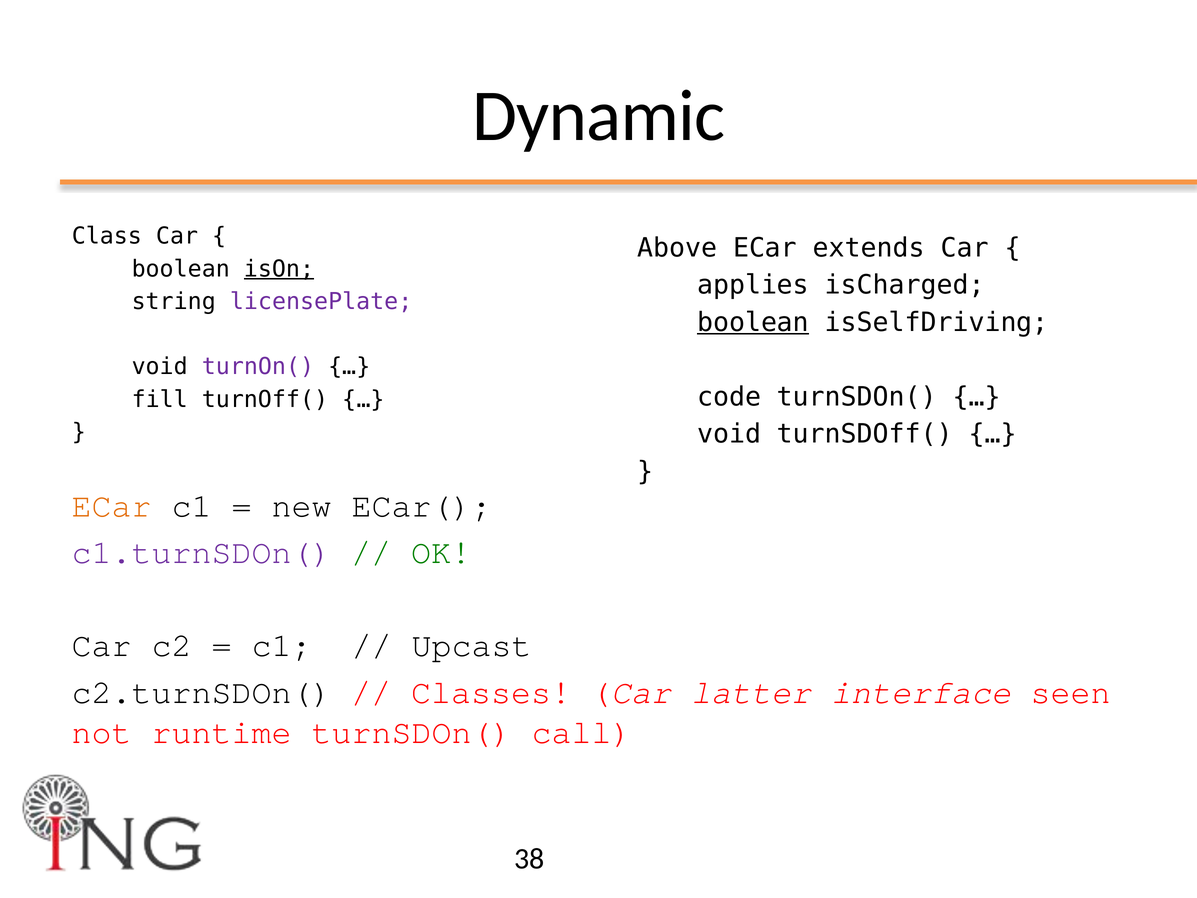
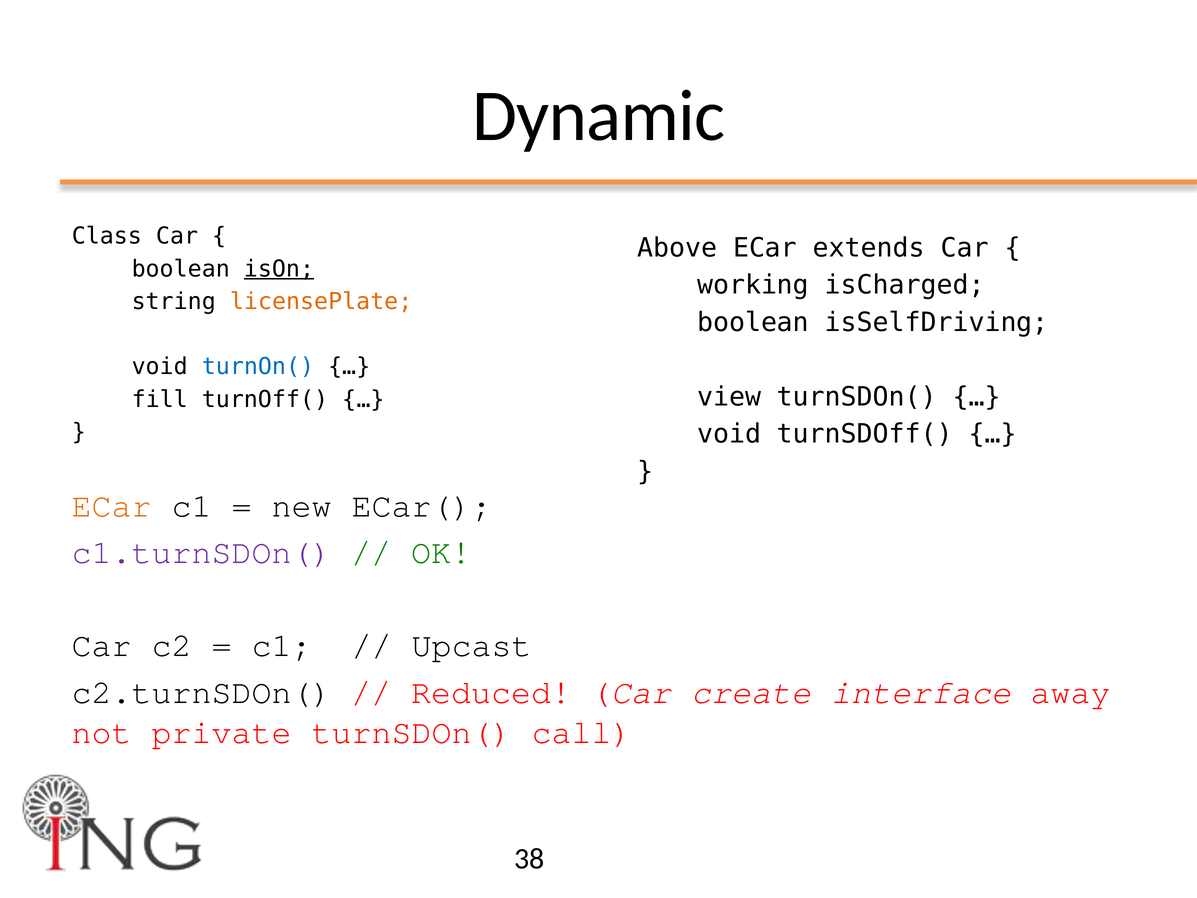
applies: applies -> working (753, 285)
licensePlate colour: purple -> orange (321, 301)
boolean underline: present -> none (753, 322)
turnOn( colour: purple -> blue (258, 367)
code: code -> view (729, 397)
Classes: Classes -> Reduced (491, 692)
latter: latter -> create (751, 692)
seen: seen -> away (1071, 692)
runtime: runtime -> private (222, 732)
